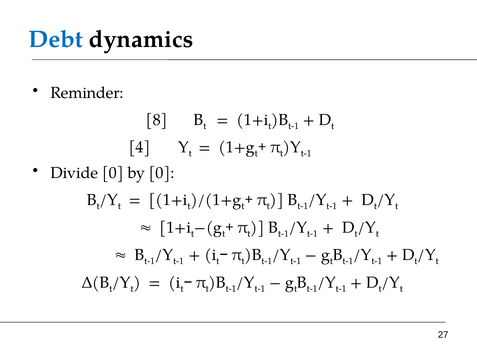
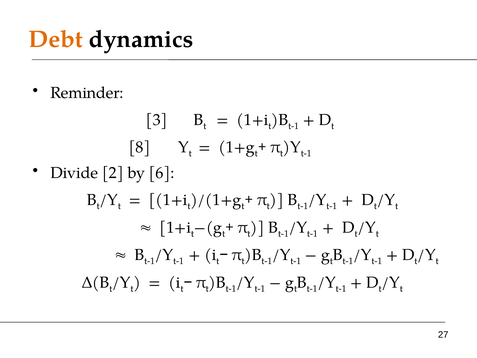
Debt colour: blue -> orange (56, 39)
8: 8 -> 3 (157, 120)
4: 4 -> 8 (140, 147)
Divide 0: 0 -> 2 (113, 173)
by 0: 0 -> 6 (162, 173)
